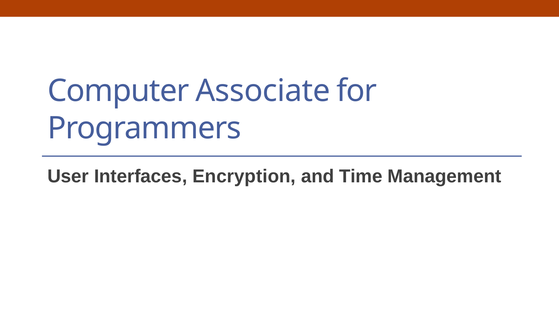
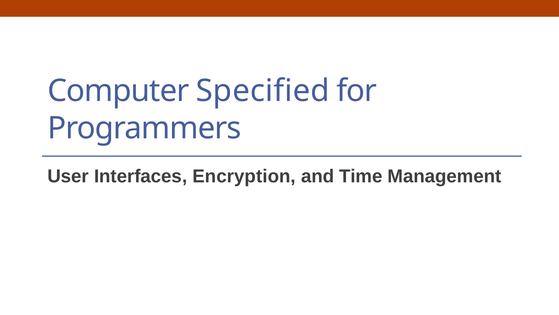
Associate: Associate -> Specified (263, 91)
